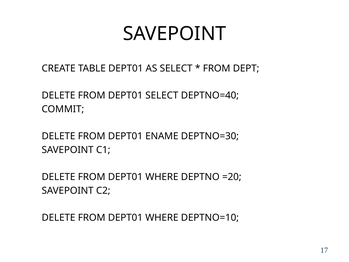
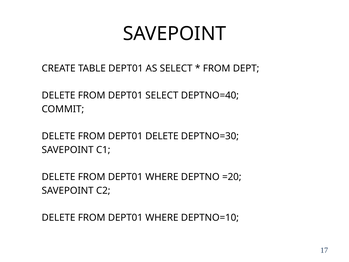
DEPT01 ENAME: ENAME -> DELETE (162, 136)
